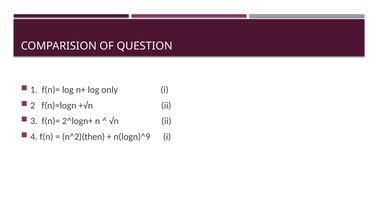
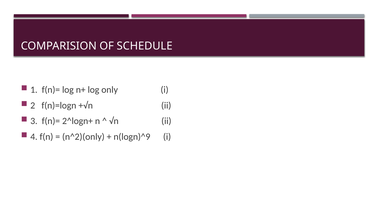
QUESTION: QUESTION -> SCHEDULE (145, 46)
n^2)(then: n^2)(then -> n^2)(only (83, 136)
